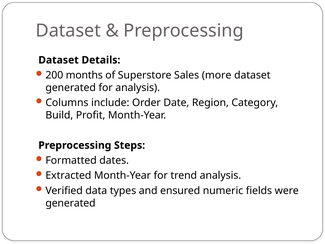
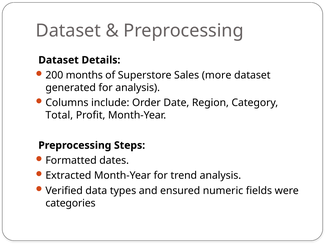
Build: Build -> Total (59, 115)
generated: generated -> categories (71, 203)
